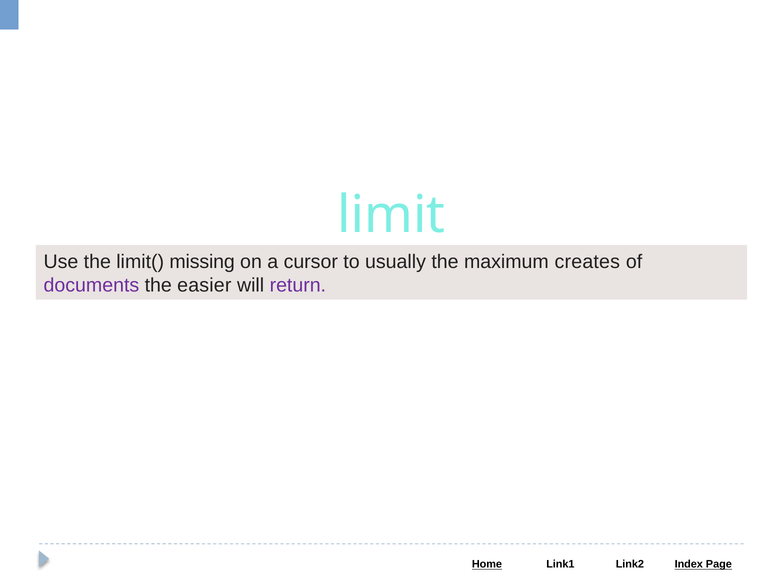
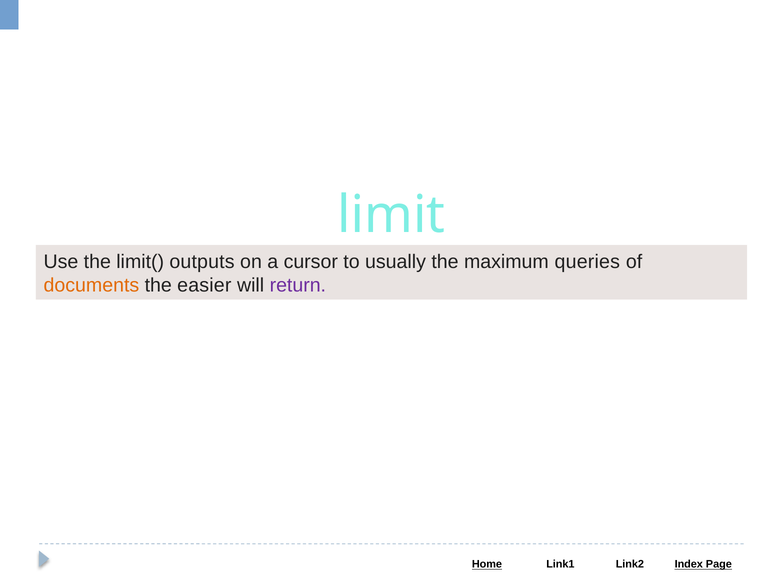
missing: missing -> outputs (202, 262)
creates: creates -> queries (587, 262)
documents colour: purple -> orange (91, 286)
